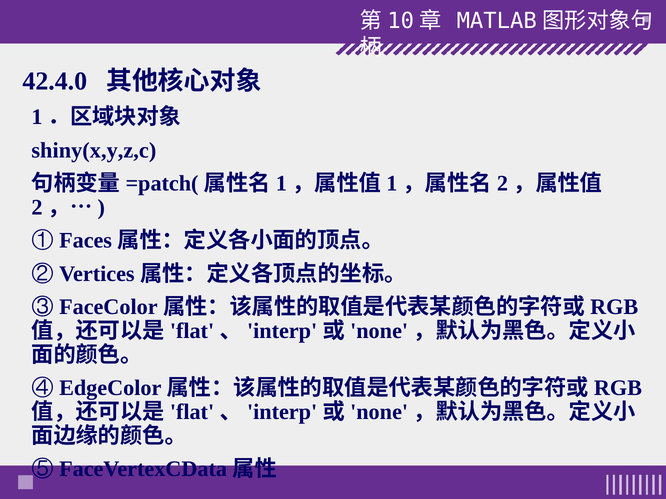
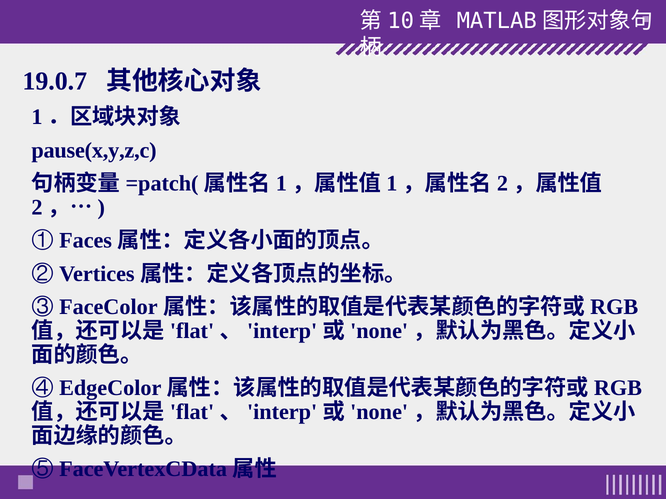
42.4.0: 42.4.0 -> 19.0.7 (55, 81)
shiny(x,y,z,c: shiny(x,y,z,c -> pause(x,y,z,c (94, 150)
